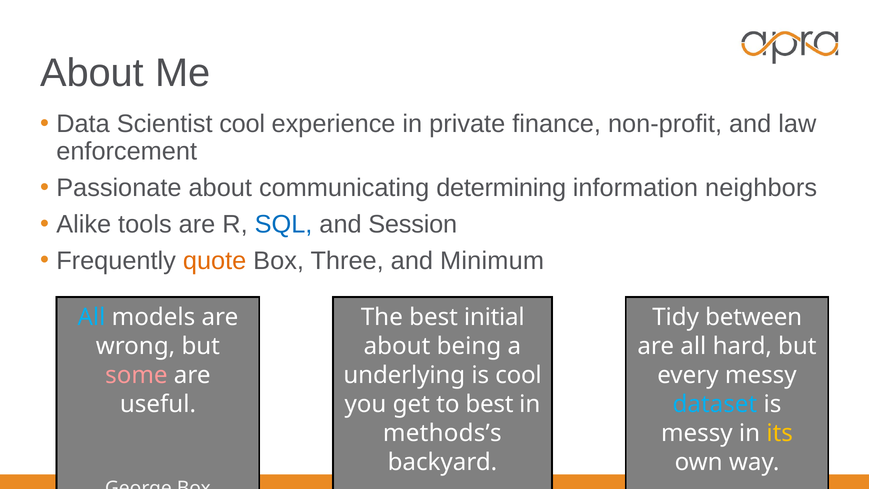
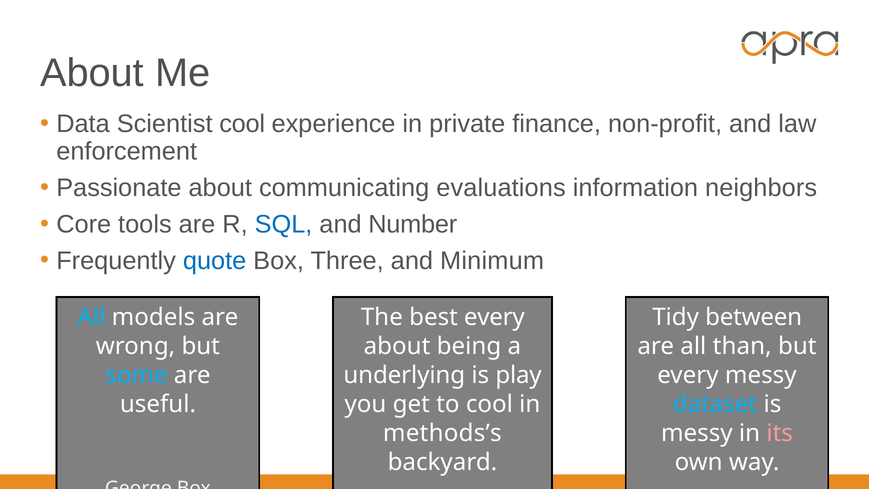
determining: determining -> evaluations (501, 188)
Alike: Alike -> Core (84, 224)
Session: Session -> Number (413, 224)
quote colour: orange -> blue (215, 261)
best initial: initial -> every (494, 317)
hard: hard -> than (742, 346)
is cool: cool -> play (519, 375)
some colour: pink -> light blue (136, 375)
to best: best -> cool (489, 404)
its colour: yellow -> pink (780, 433)
